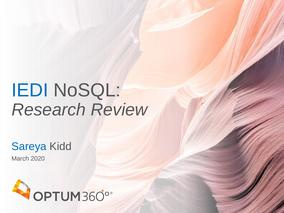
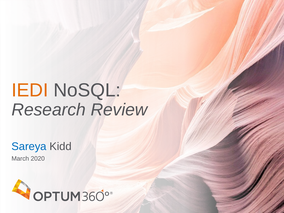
IEDI colour: blue -> orange (30, 90)
